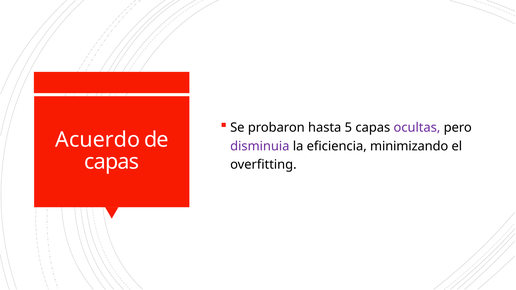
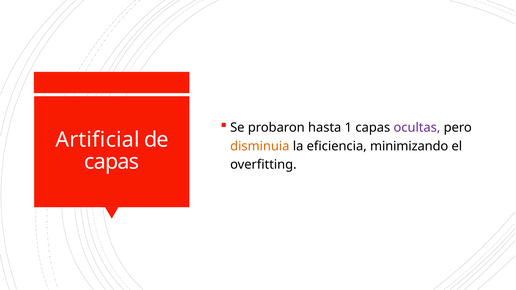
5: 5 -> 1 (348, 128)
Acuerdo: Acuerdo -> Artificial (98, 140)
disminuia colour: purple -> orange (260, 146)
